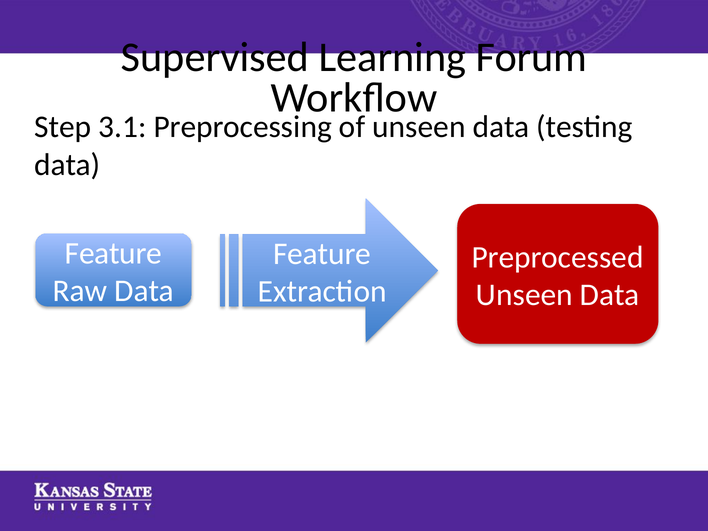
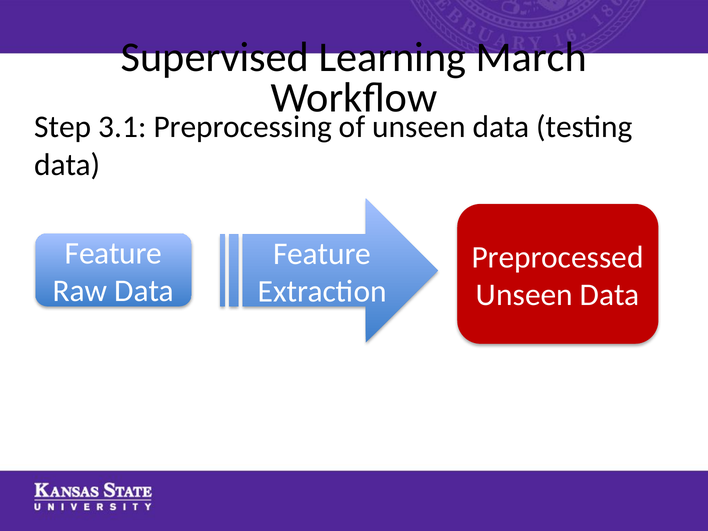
Forum: Forum -> March (531, 57)
